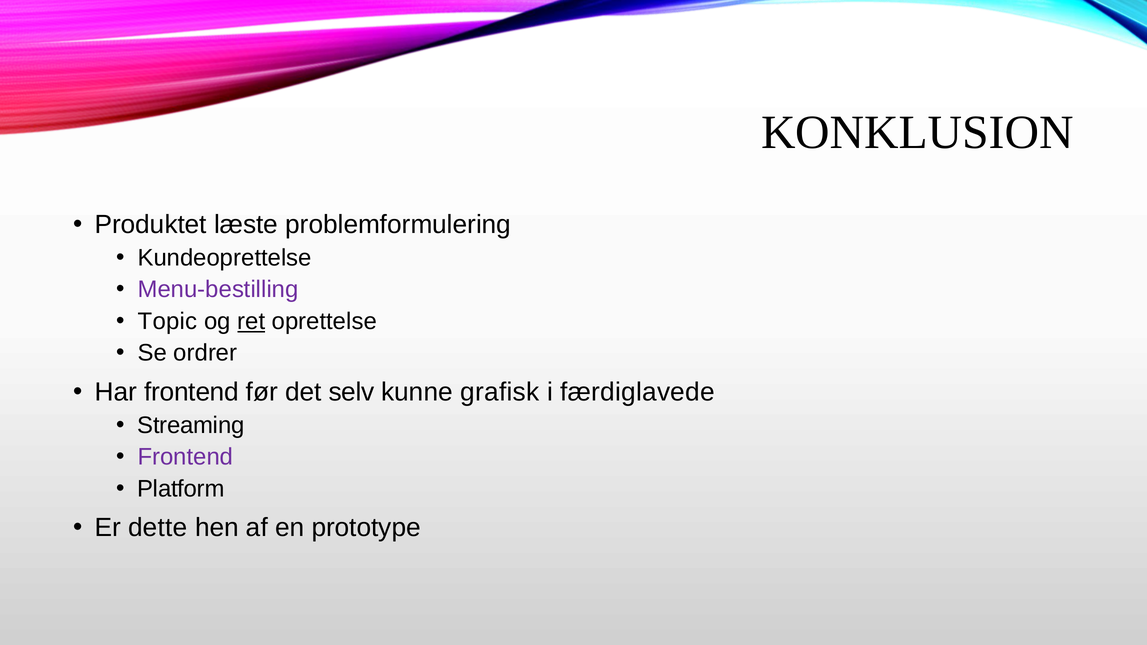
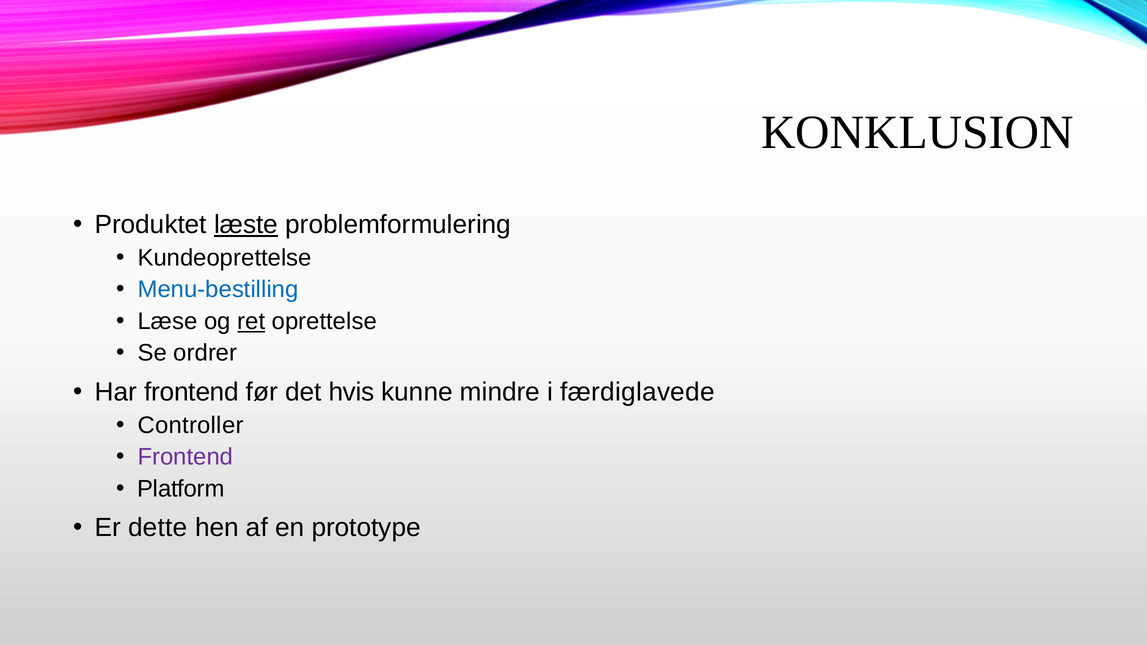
læste underline: none -> present (246, 225)
Menu-bestilling colour: purple -> blue (218, 290)
Topic: Topic -> Læse (168, 321)
selv: selv -> hvis (352, 392)
grafisk: grafisk -> mindre (500, 392)
Streaming: Streaming -> Controller (191, 425)
